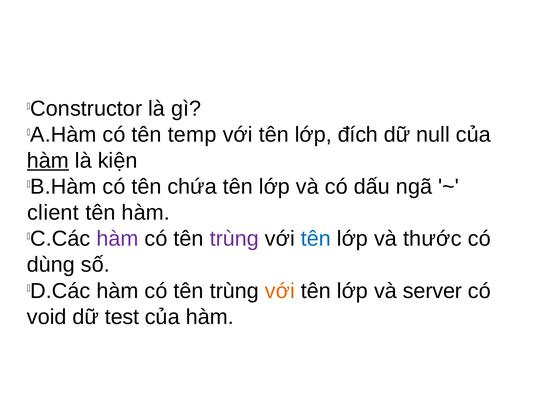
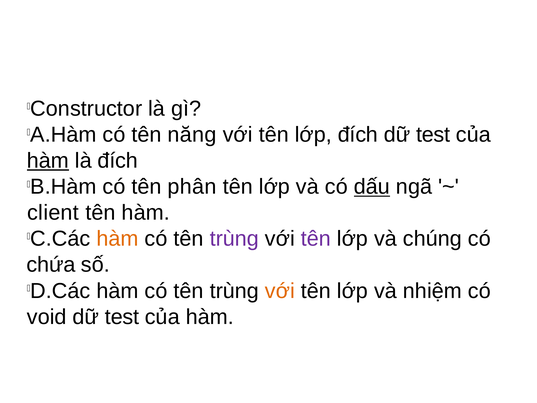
temp: temp -> năng (192, 135)
null: null -> test (433, 135)
là kiện: kiện -> đích (118, 161)
chứa: chứa -> phân (192, 187)
dấu underline: none -> present (372, 187)
hàm colour: purple -> orange (118, 239)
tên colour: blue -> purple (316, 239)
thước: thước -> chúng (432, 239)
dùng: dùng -> chứa (51, 265)
server: server -> nhiệm (432, 291)
